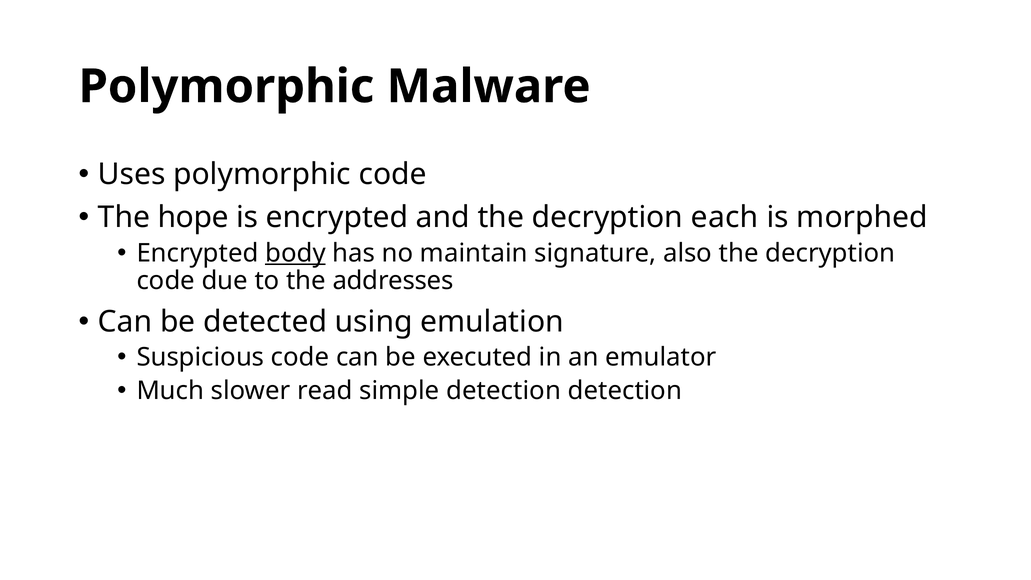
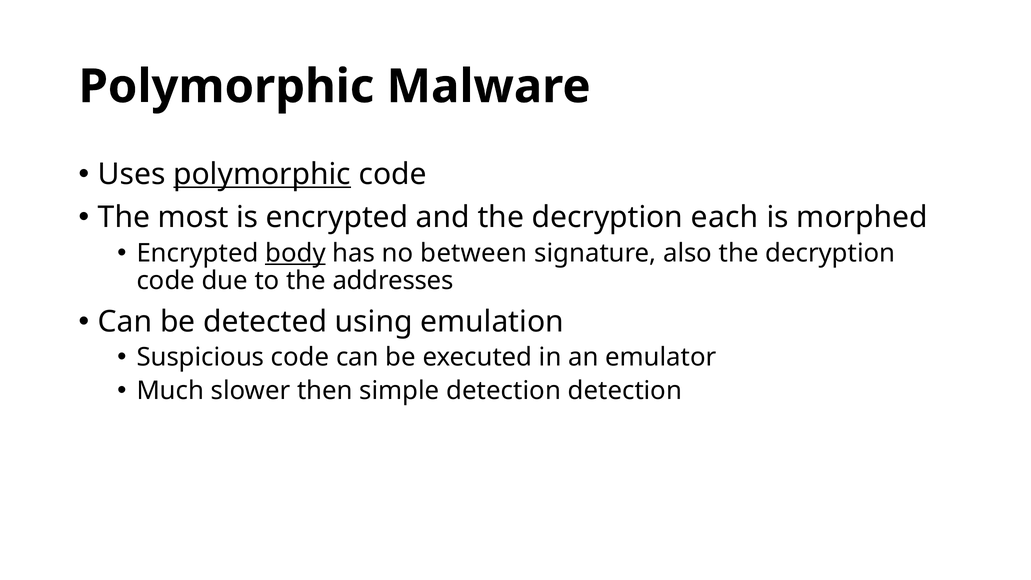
polymorphic underline: none -> present (262, 174)
hope: hope -> most (193, 218)
maintain: maintain -> between (474, 253)
read: read -> then (325, 391)
